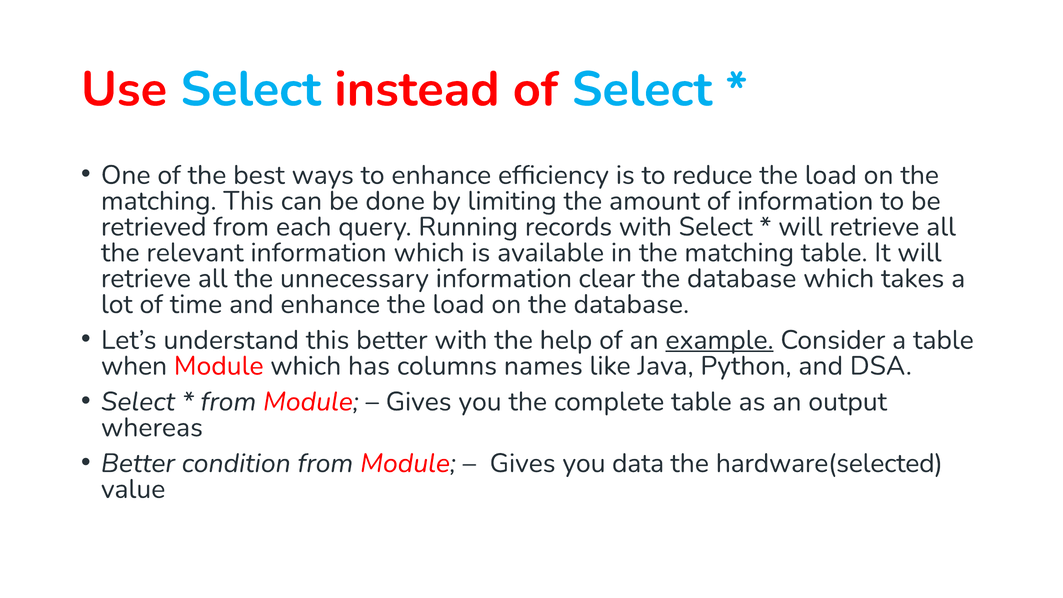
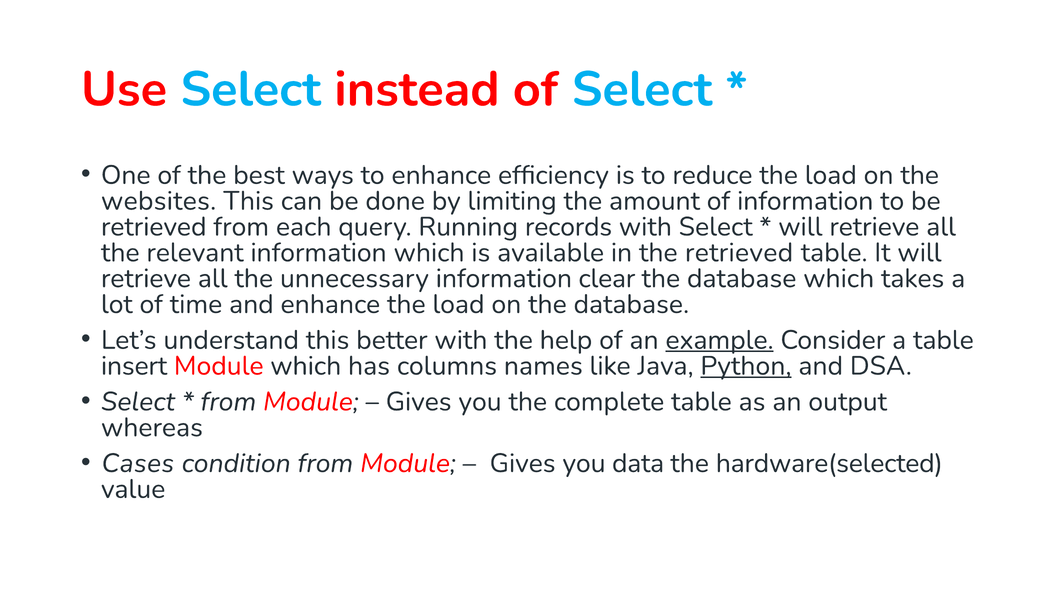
matching: matching -> websites (159, 201)
in the matching: matching -> retrieved (739, 253)
when: when -> insert (134, 366)
Python underline: none -> present (746, 366)
Better: Better -> Cases (138, 463)
